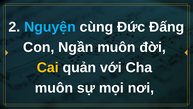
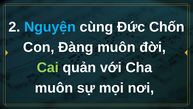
Đấng: Đấng -> Chốn (167, 27)
Ngần: Ngần -> Đàng (76, 47)
Cai colour: yellow -> light green (48, 67)
